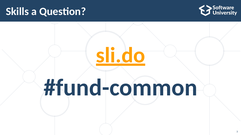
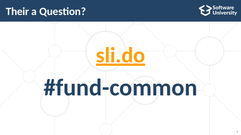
Skills: Skills -> Their (17, 11)
